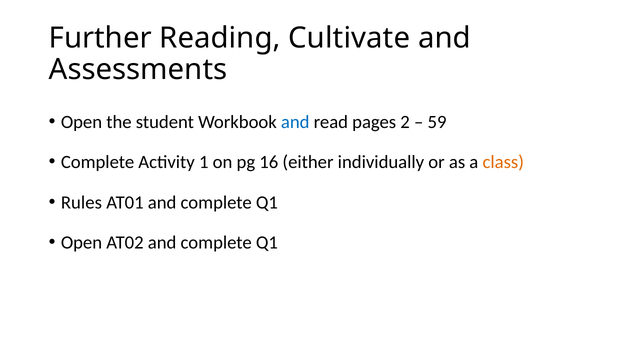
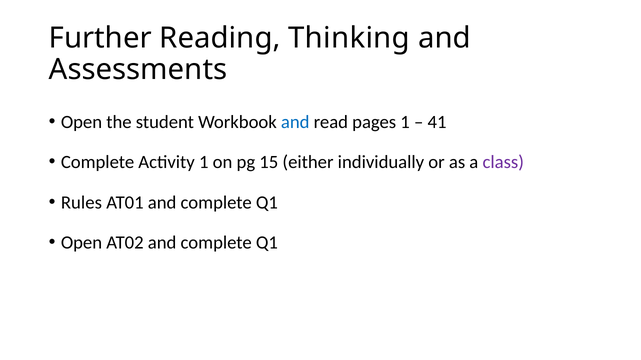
Cultivate: Cultivate -> Thinking (349, 38)
pages 2: 2 -> 1 (405, 122)
59: 59 -> 41 (437, 122)
16: 16 -> 15 (269, 162)
class colour: orange -> purple (503, 162)
